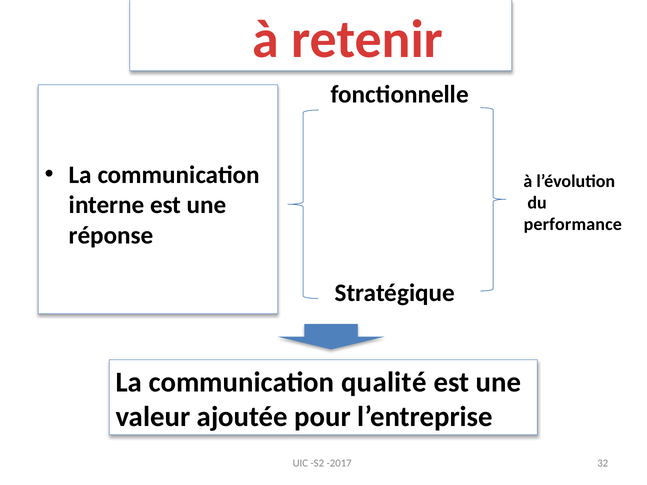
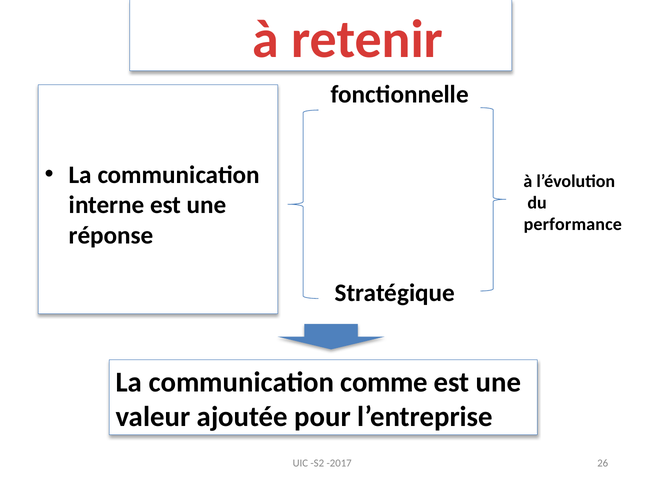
qualité: qualité -> comme (384, 382)
32: 32 -> 26 (603, 463)
